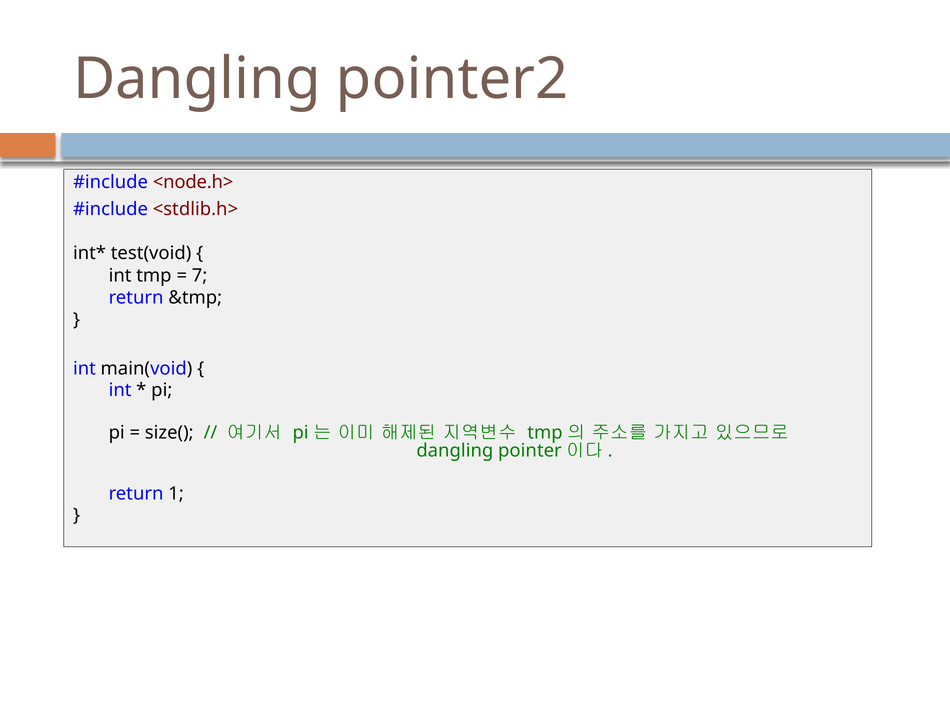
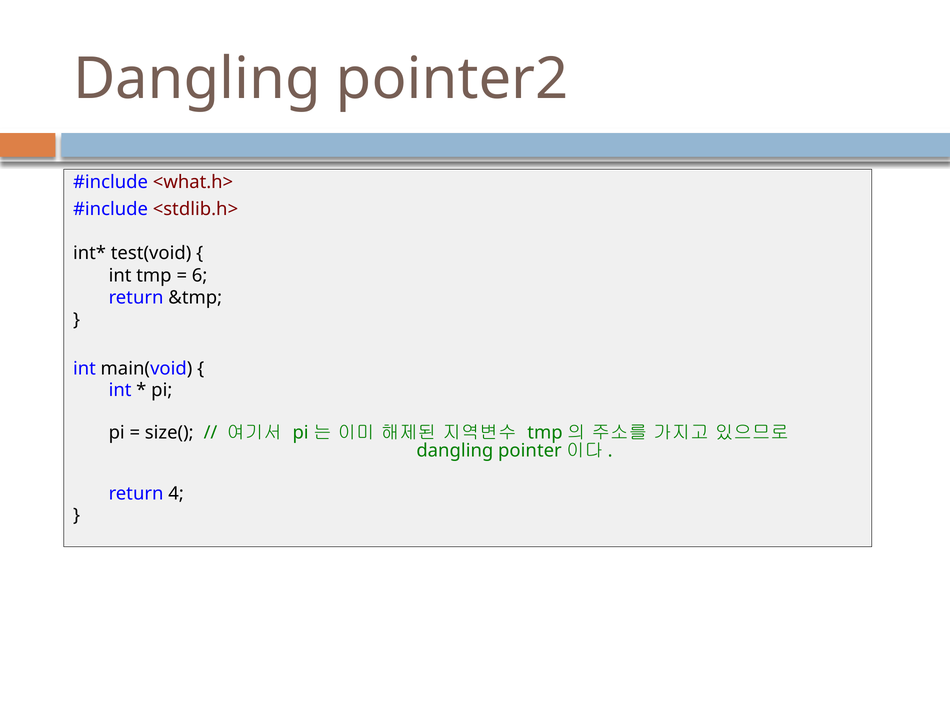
<node.h>: <node.h> -> <what.h> (193, 182)
7: 7 -> 6 (200, 275)
1: 1 -> 4 (176, 493)
